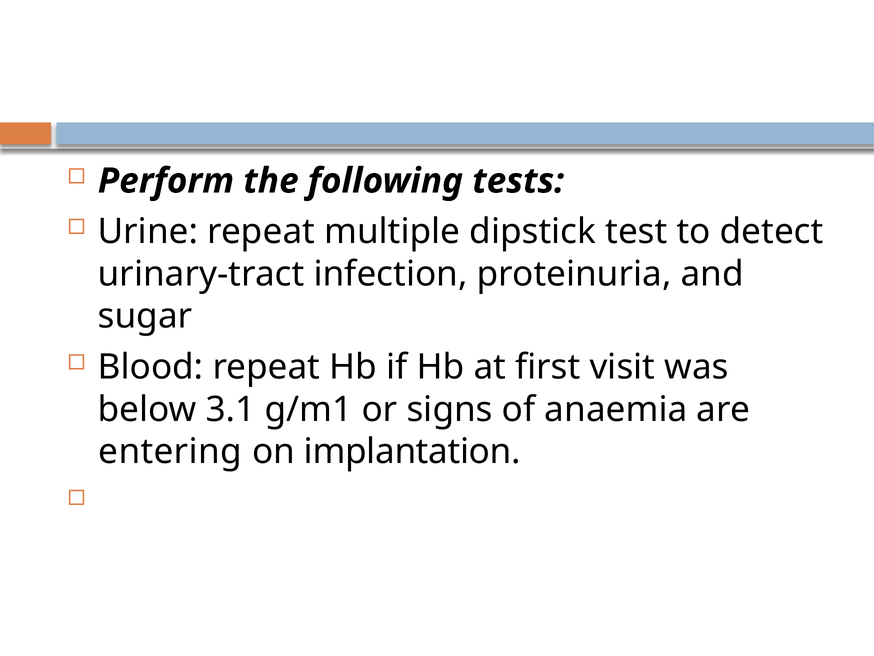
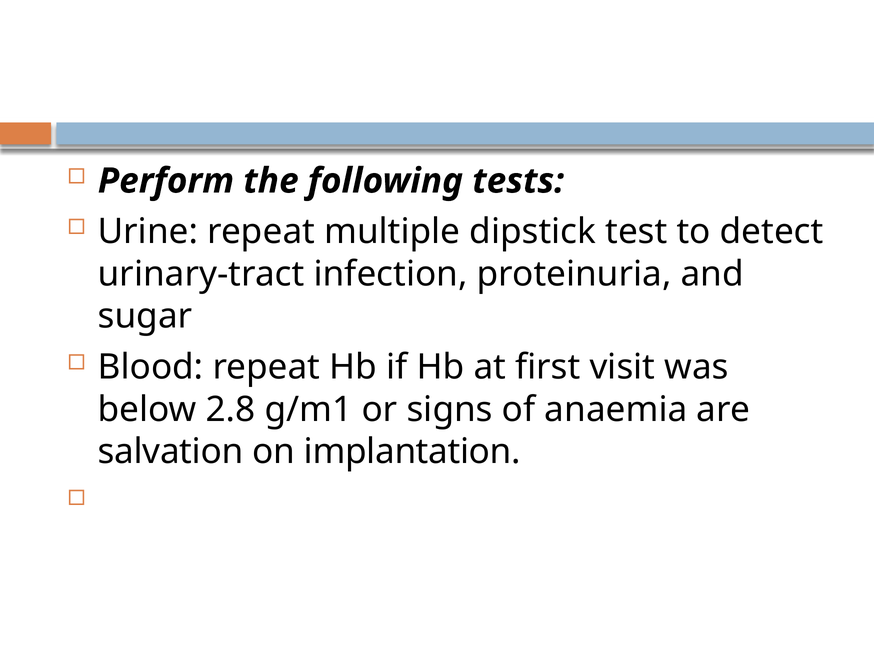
3.1: 3.1 -> 2.8 (231, 409)
entering: entering -> salvation (171, 451)
